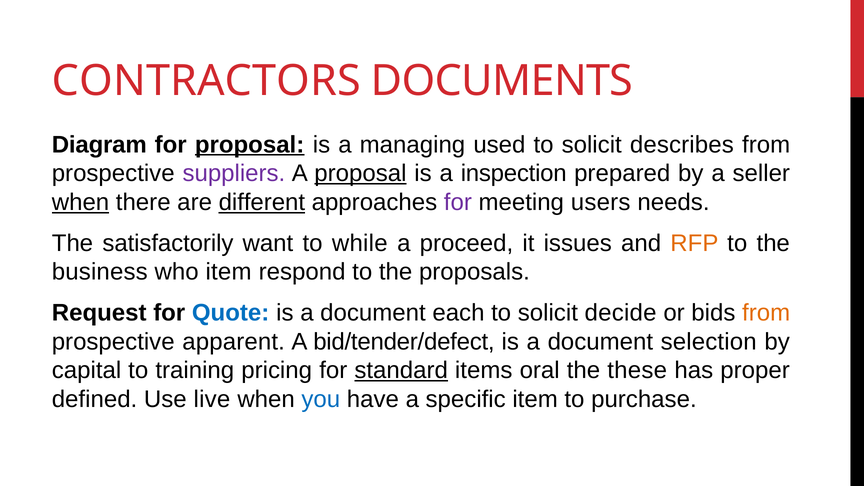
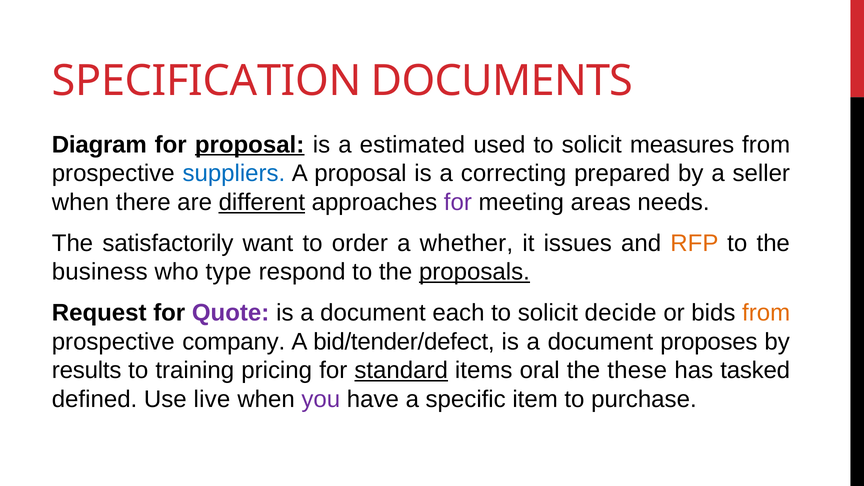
CONTRACTORS: CONTRACTORS -> SPECIFICATION (207, 81)
managing: managing -> estimated (412, 145)
describes: describes -> measures (682, 145)
suppliers colour: purple -> blue (234, 173)
proposal underline: present -> none (360, 173)
inspection: inspection -> correcting (514, 173)
when underline: present -> none (81, 202)
users: users -> areas (601, 202)
while: while -> order (360, 243)
proceed: proceed -> whether (466, 243)
who item: item -> type (229, 272)
proposals underline: none -> present (474, 272)
Quote colour: blue -> purple (231, 313)
apparent: apparent -> company (234, 342)
selection: selection -> proposes (709, 342)
capital: capital -> results (87, 371)
proper: proper -> tasked (755, 371)
you colour: blue -> purple (321, 399)
